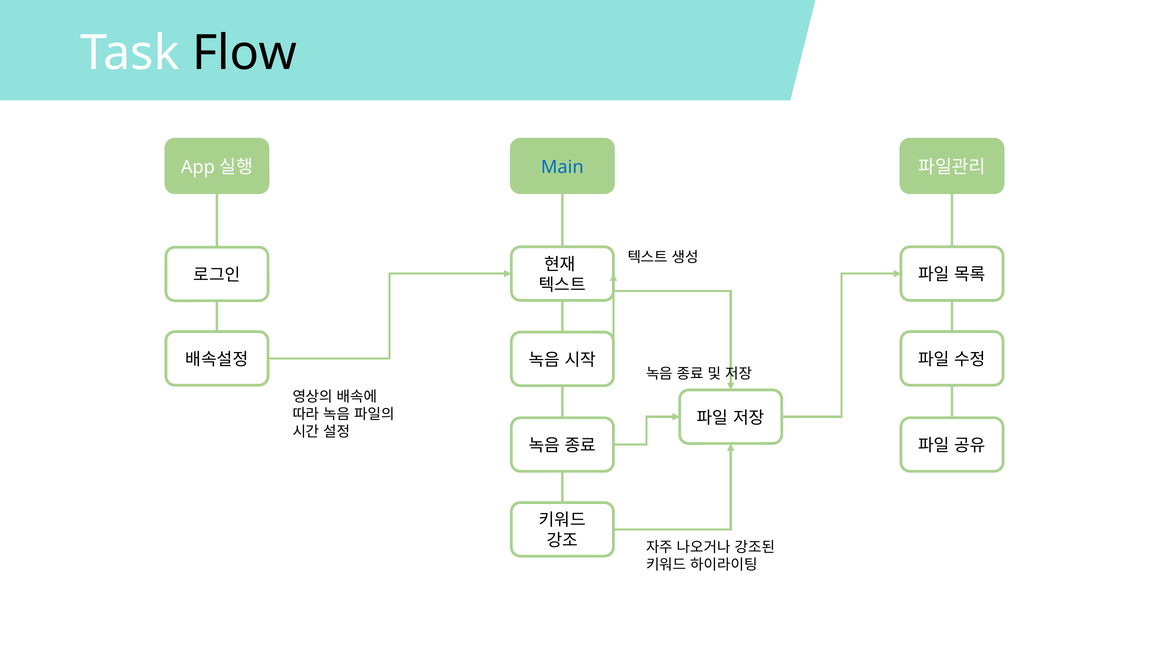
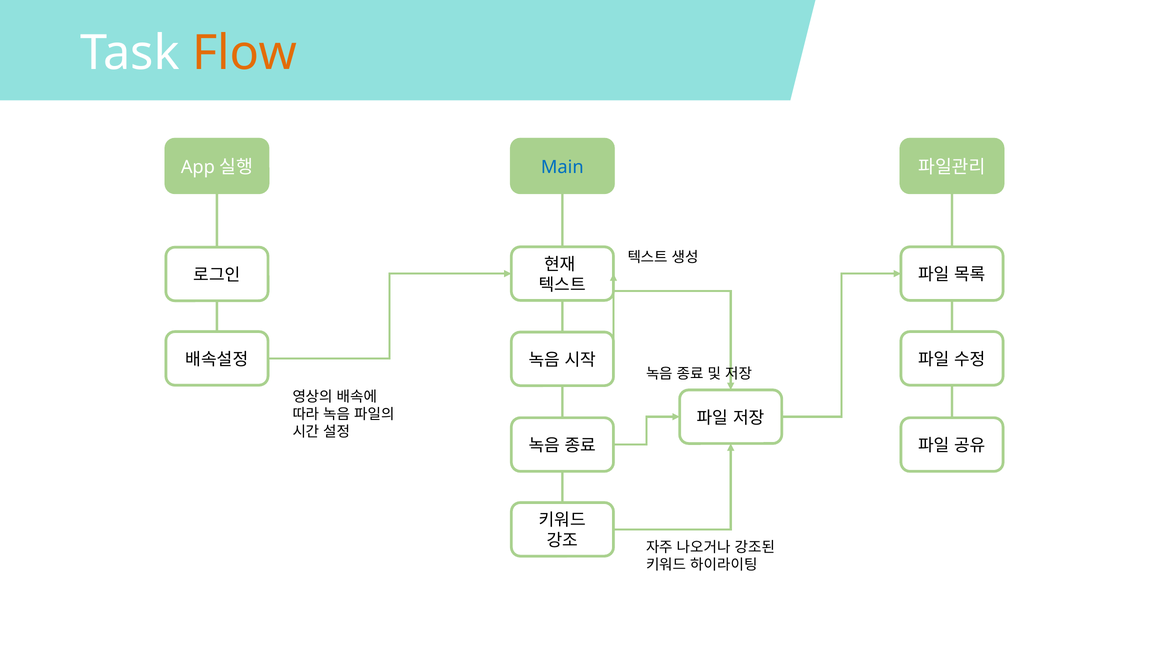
Flow colour: black -> orange (245, 53)
